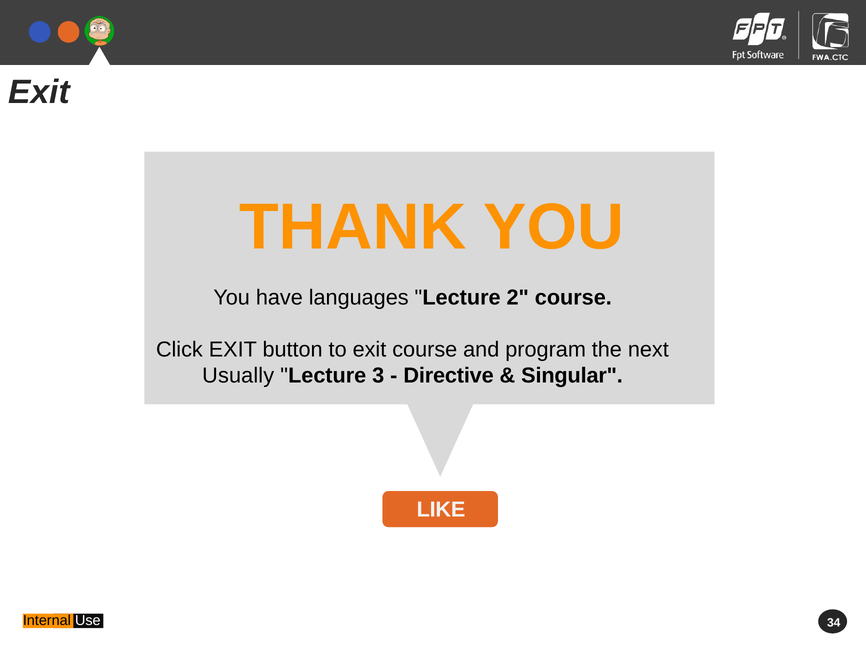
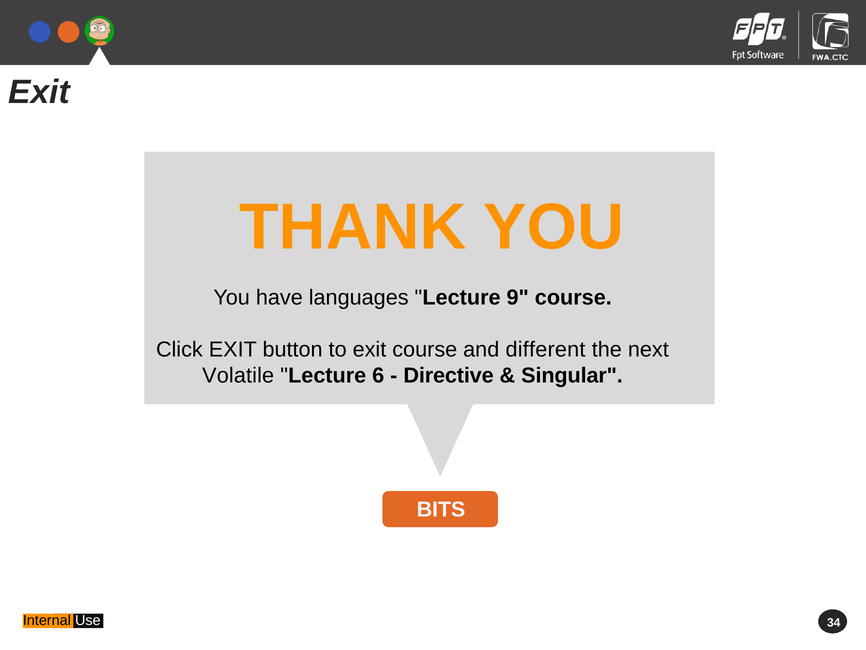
2: 2 -> 9 (518, 297)
program: program -> different (546, 349)
Usually: Usually -> Volatile (238, 375)
3: 3 -> 6 (378, 375)
LIKE: LIKE -> BITS (441, 509)
